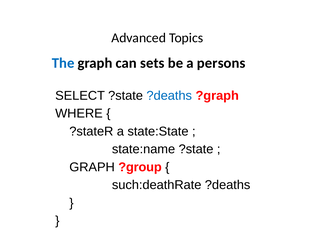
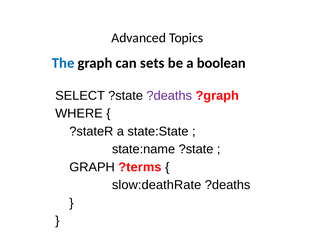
persons: persons -> boolean (221, 63)
?deaths colour: blue -> purple (169, 96)
?group: ?group -> ?terms (140, 168)
such:deathRate: such:deathRate -> slow:deathRate (157, 185)
